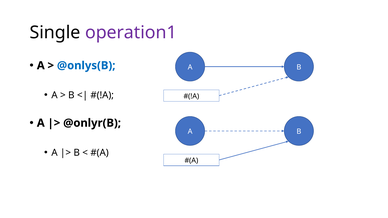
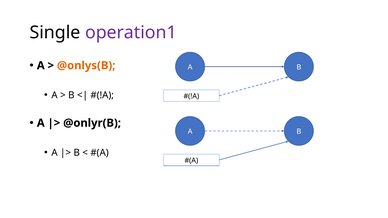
@onlys(B colour: blue -> orange (86, 66)
